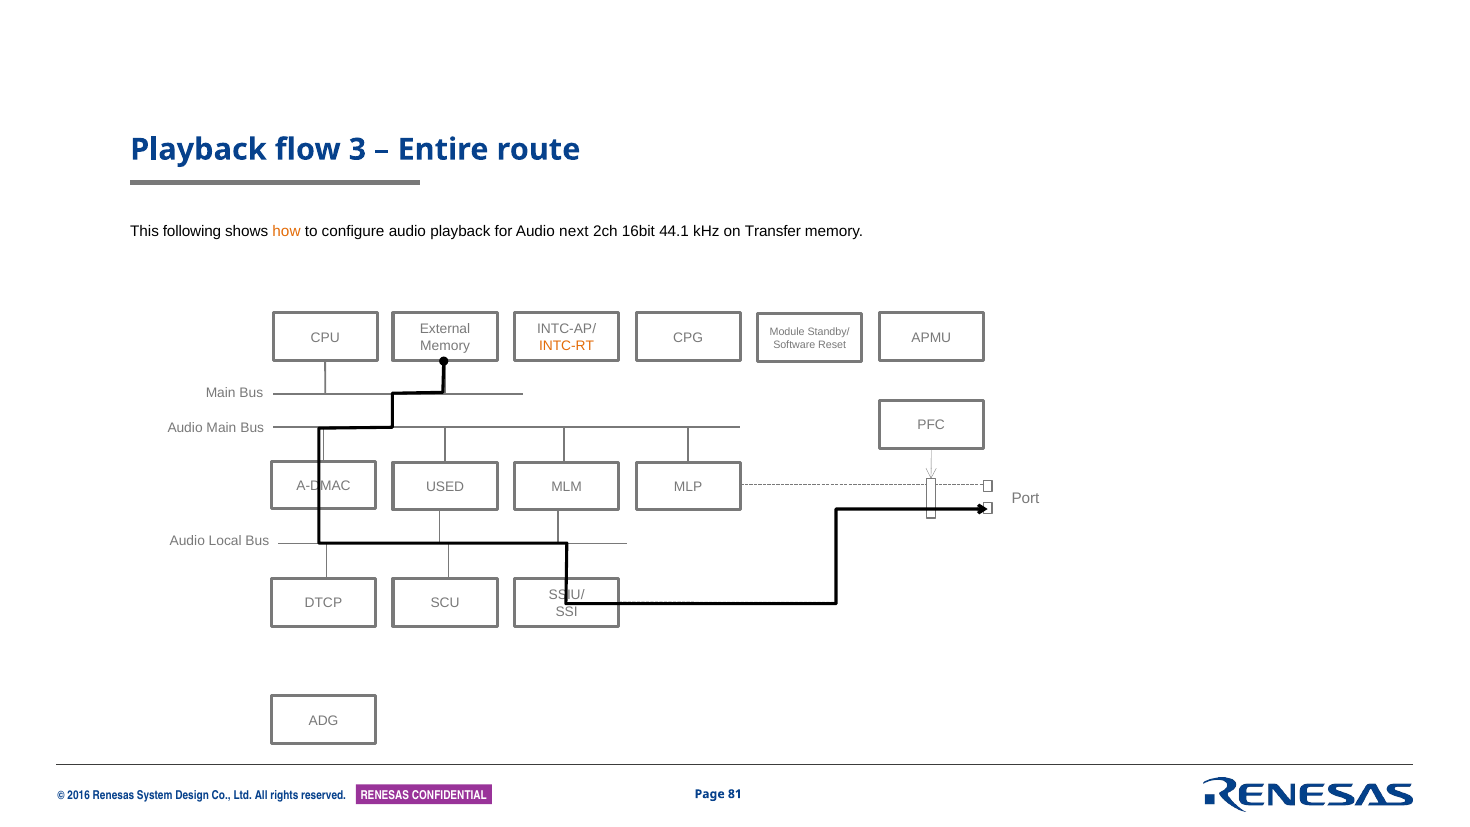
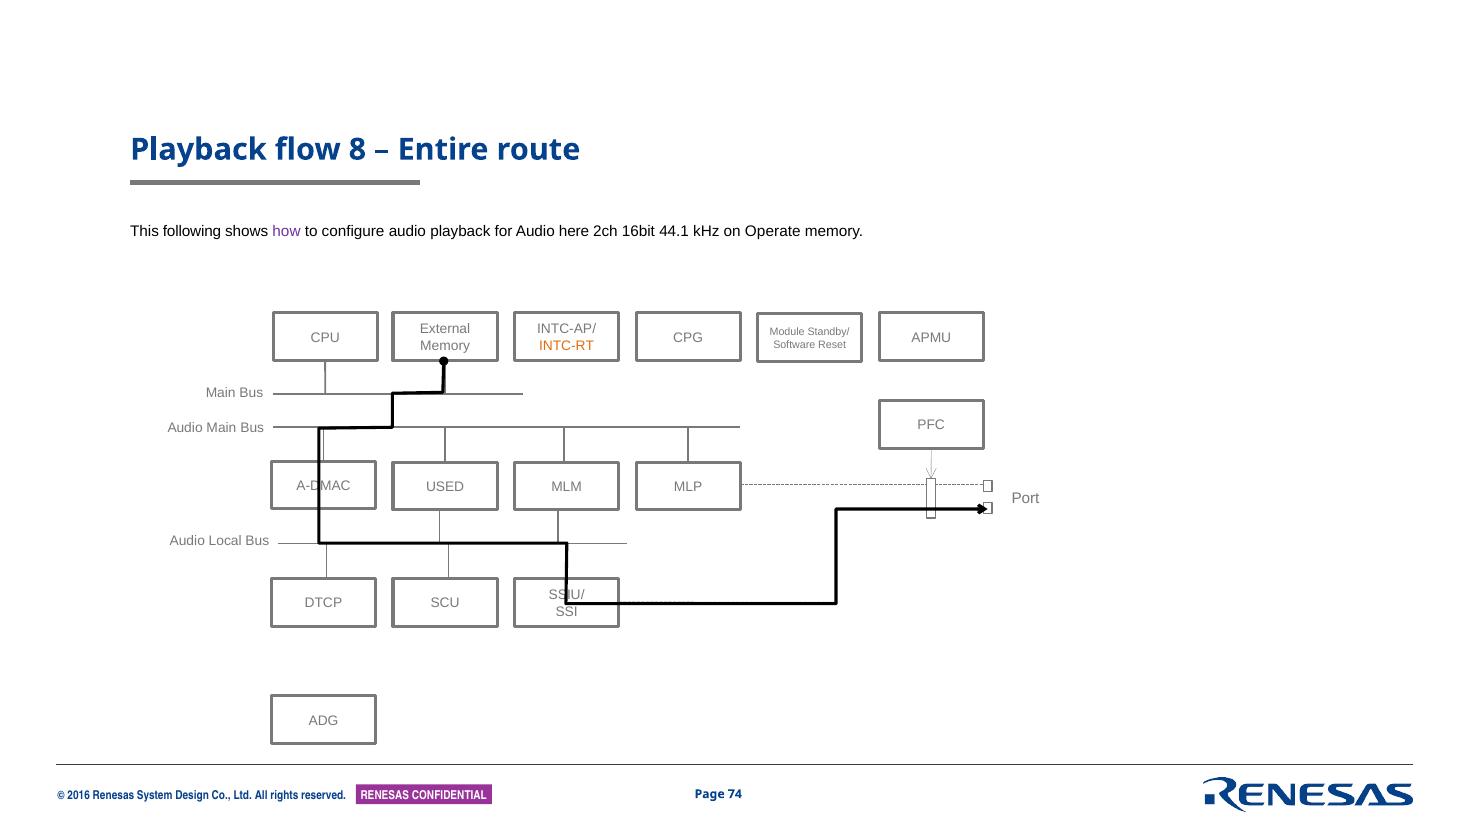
3: 3 -> 8 (357, 150)
how colour: orange -> purple (287, 231)
next: next -> here (574, 231)
Transfer: Transfer -> Operate (773, 231)
81: 81 -> 74 (735, 794)
